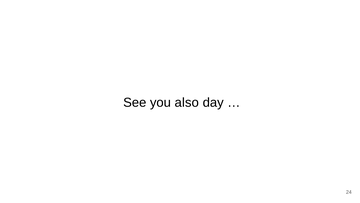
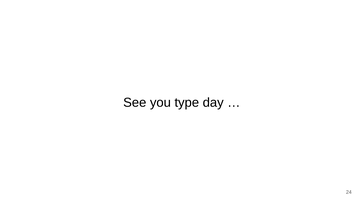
also: also -> type (187, 102)
